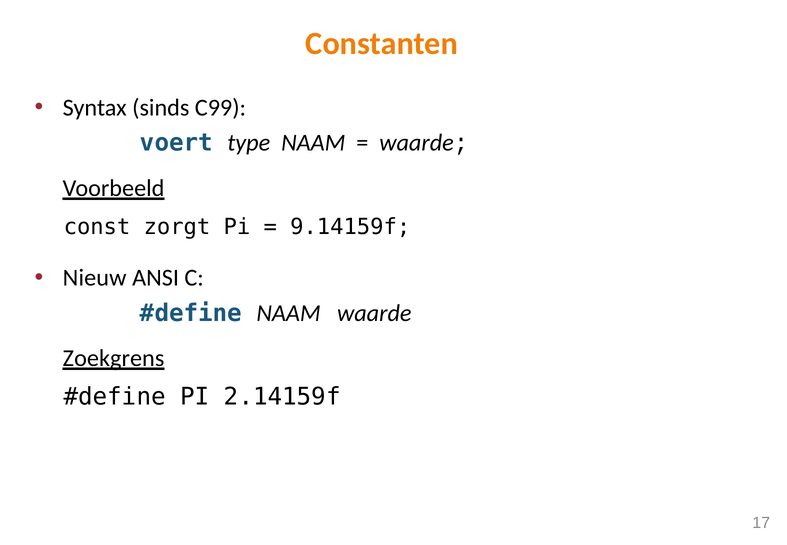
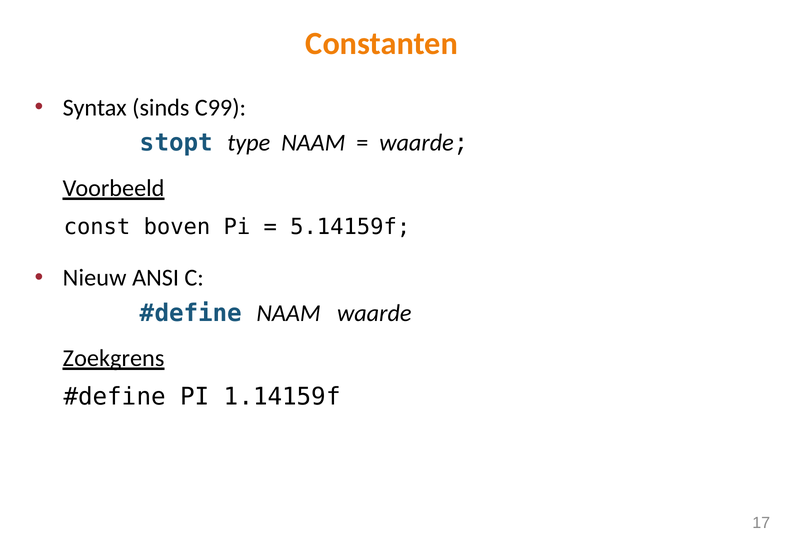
voert: voert -> stopt (176, 143)
zorgt: zorgt -> boven (177, 227)
9.14159f: 9.14159f -> 5.14159f (350, 227)
2.14159f: 2.14159f -> 1.14159f (282, 396)
